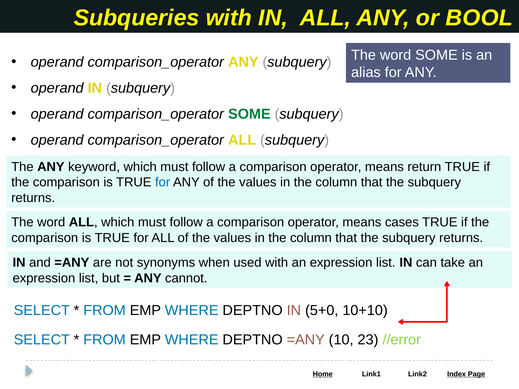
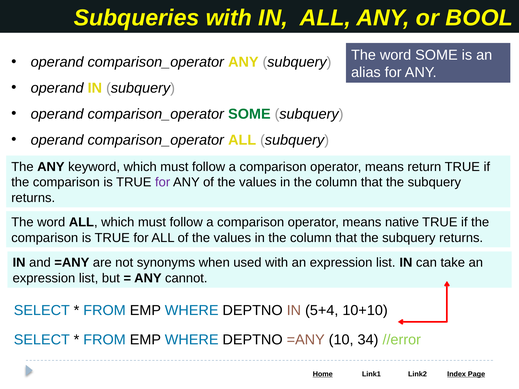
for colour: blue -> purple (163, 182)
cases: cases -> native (402, 223)
5+0: 5+0 -> 5+4 (322, 311)
23: 23 -> 34 (368, 340)
